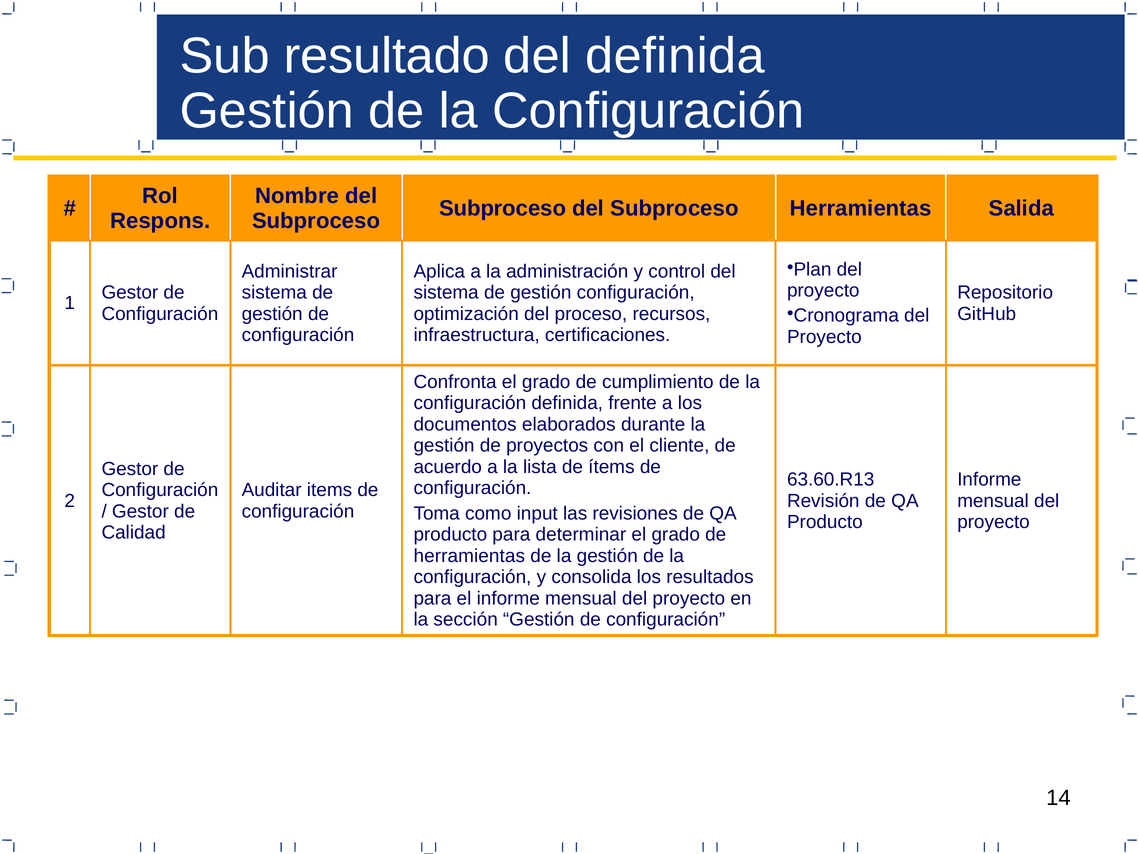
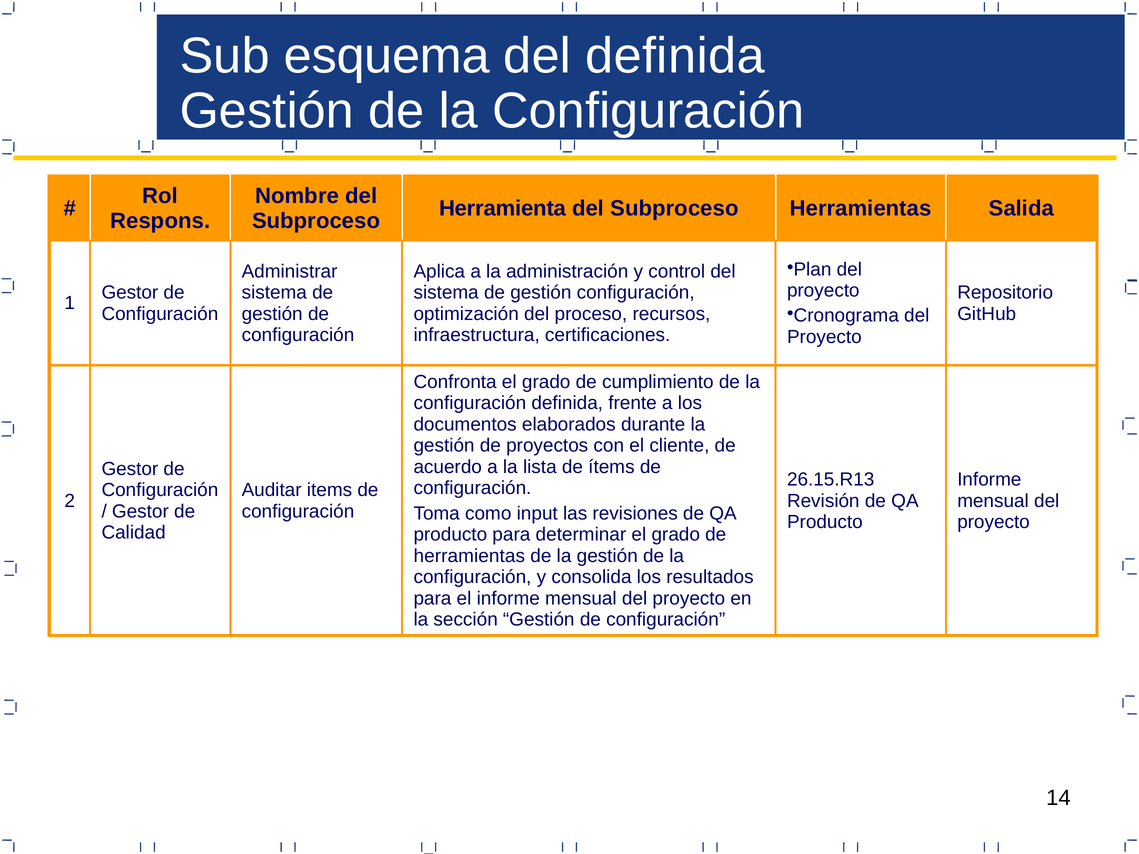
resultado: resultado -> esquema (387, 56)
Subproceso: Subproceso -> Herramienta (503, 209)
63.60.R13: 63.60.R13 -> 26.15.R13 (831, 480)
